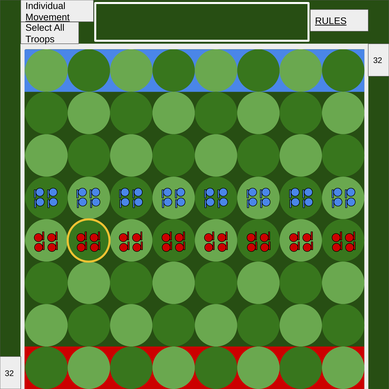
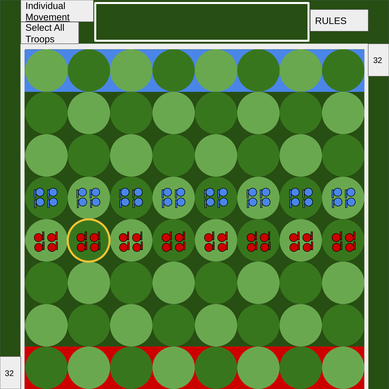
RULES underline: present -> none (331, 21)
